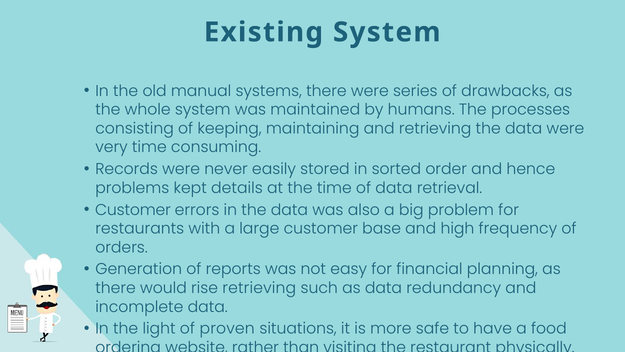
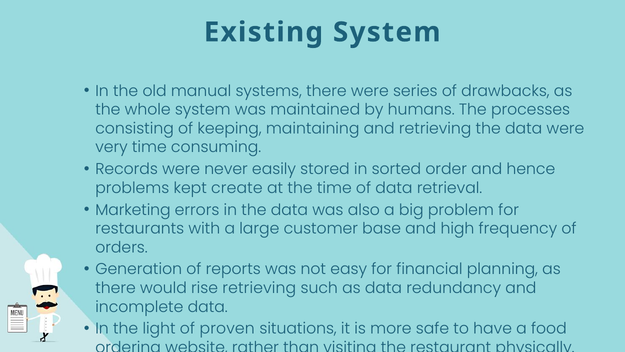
details: details -> create (237, 188)
Customer: Customer -> Marketing (133, 210)
